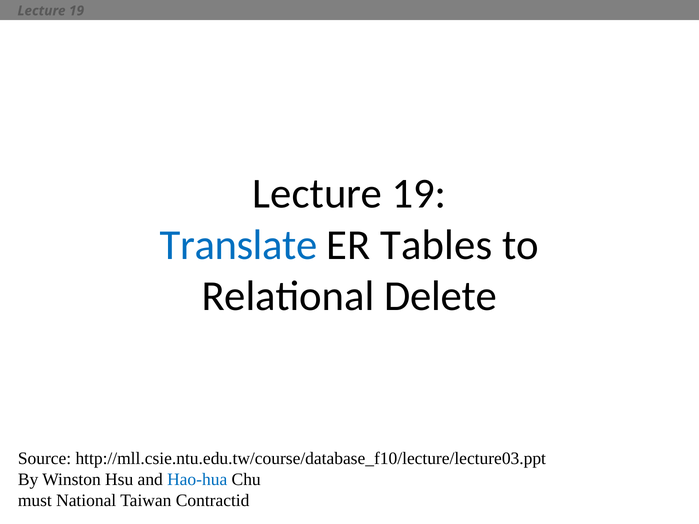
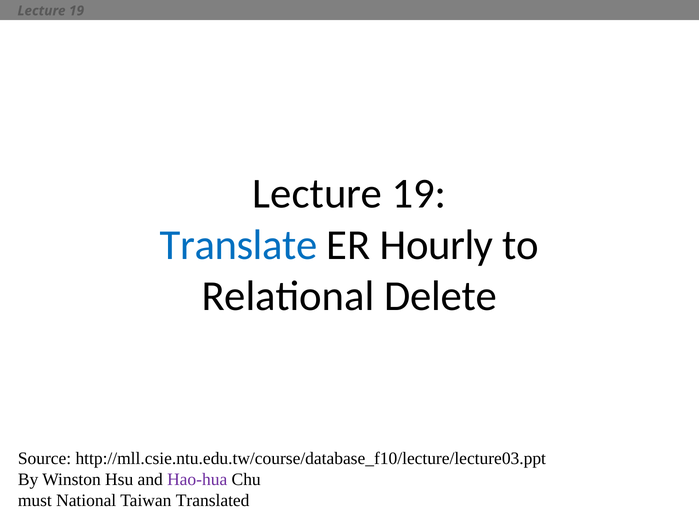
Tables: Tables -> Hourly (436, 245)
Hao-hua colour: blue -> purple (197, 480)
Contractid: Contractid -> Translated (213, 501)
